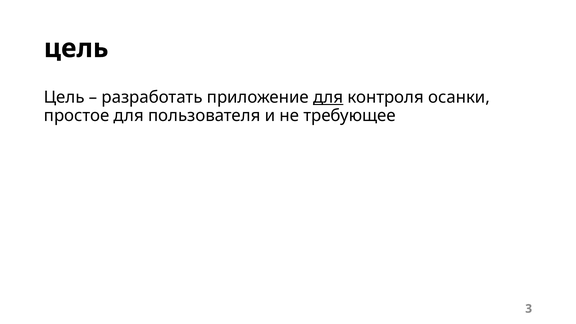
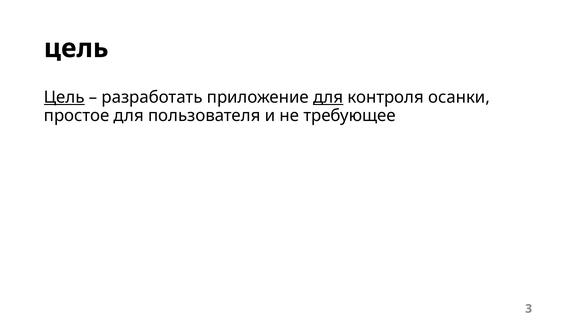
Цель underline: none -> present (64, 97)
